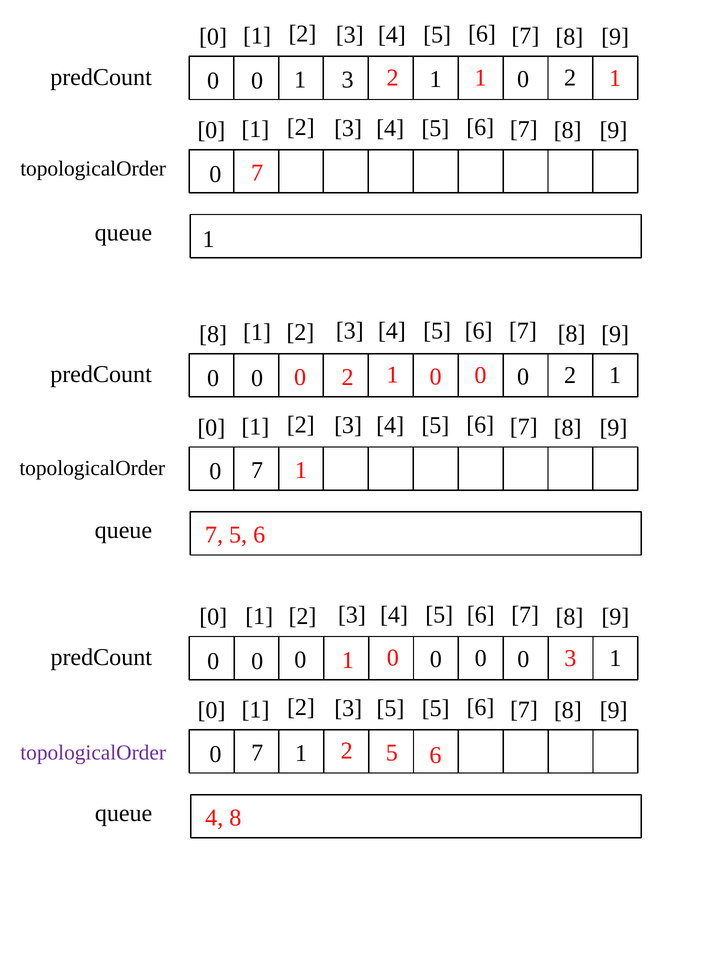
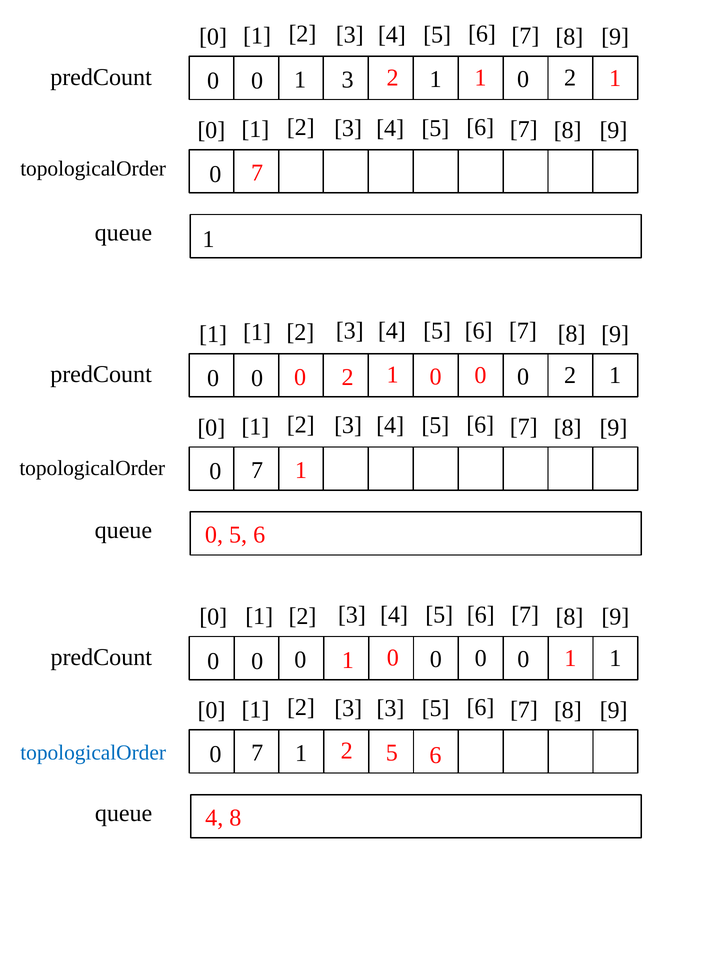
8: 8 -> 1 (213, 334)
7: 7 -> 0 (214, 534)
0 0 0 3: 3 -> 1 (570, 658)
3 5: 5 -> 3 (390, 707)
topologicalOrder colour: purple -> blue (93, 752)
